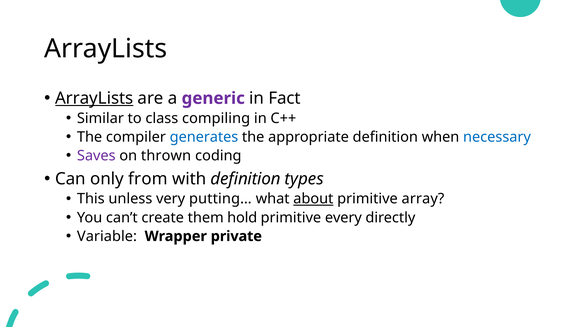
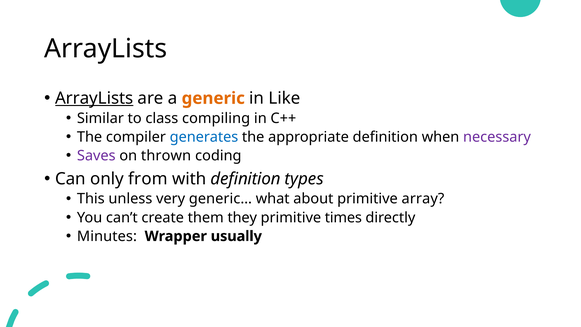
generic colour: purple -> orange (213, 98)
Fact: Fact -> Like (284, 98)
necessary colour: blue -> purple (497, 137)
putting…: putting… -> generic… (220, 199)
about underline: present -> none (313, 199)
hold: hold -> they (242, 217)
every: every -> times (343, 217)
Variable: Variable -> Minutes (107, 236)
private: private -> usually (236, 236)
